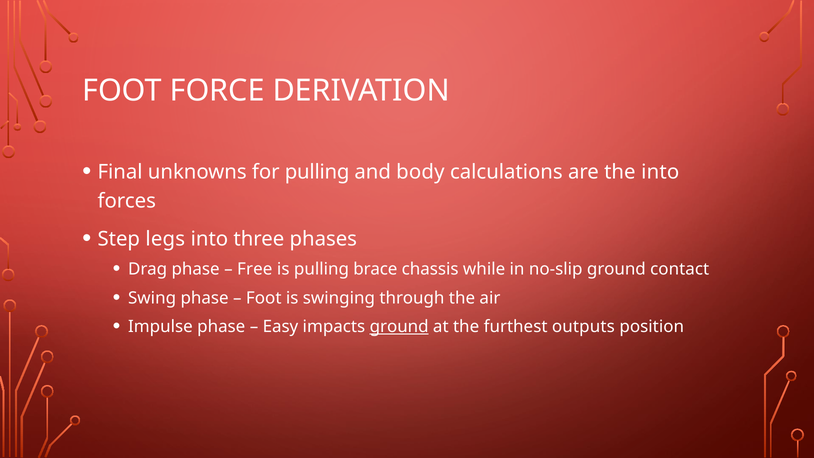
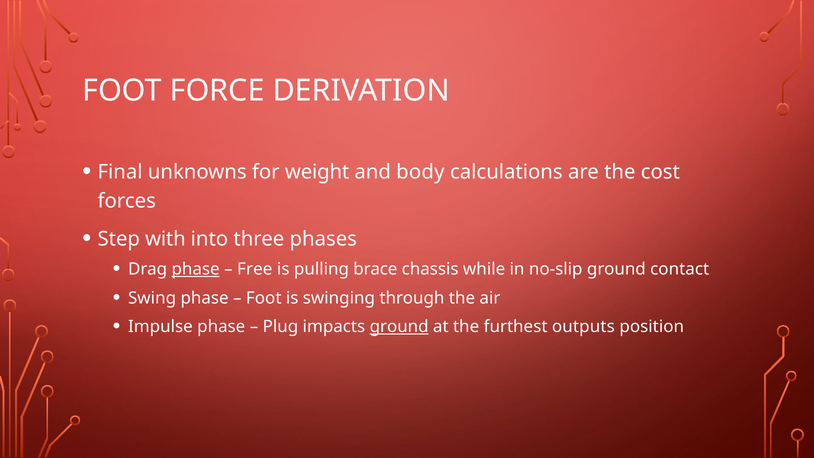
for pulling: pulling -> weight (317, 172)
the into: into -> cost (660, 172)
legs: legs -> with (165, 239)
phase underline: none -> present (196, 269)
Easy: Easy -> Plug (280, 327)
